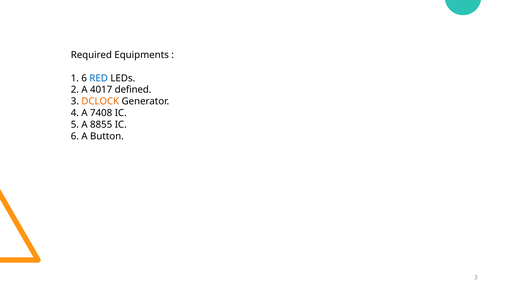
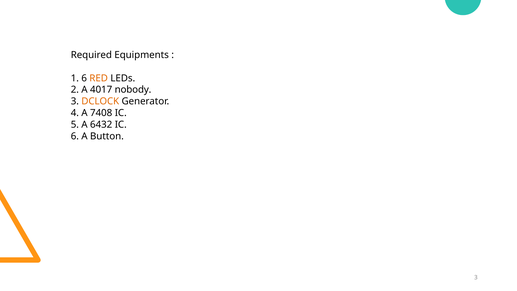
RED colour: blue -> orange (99, 78)
defined: defined -> nobody (133, 90)
8855: 8855 -> 6432 (101, 125)
